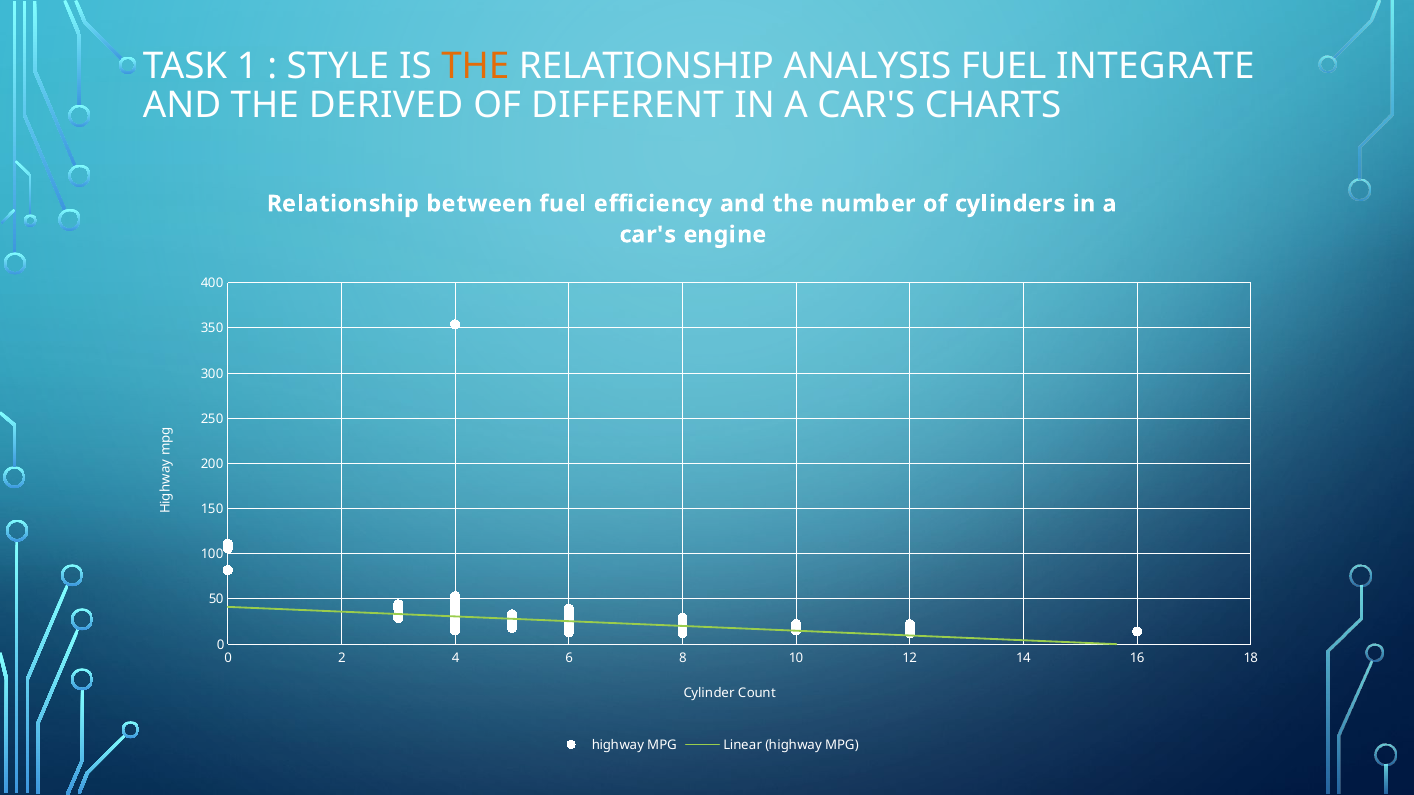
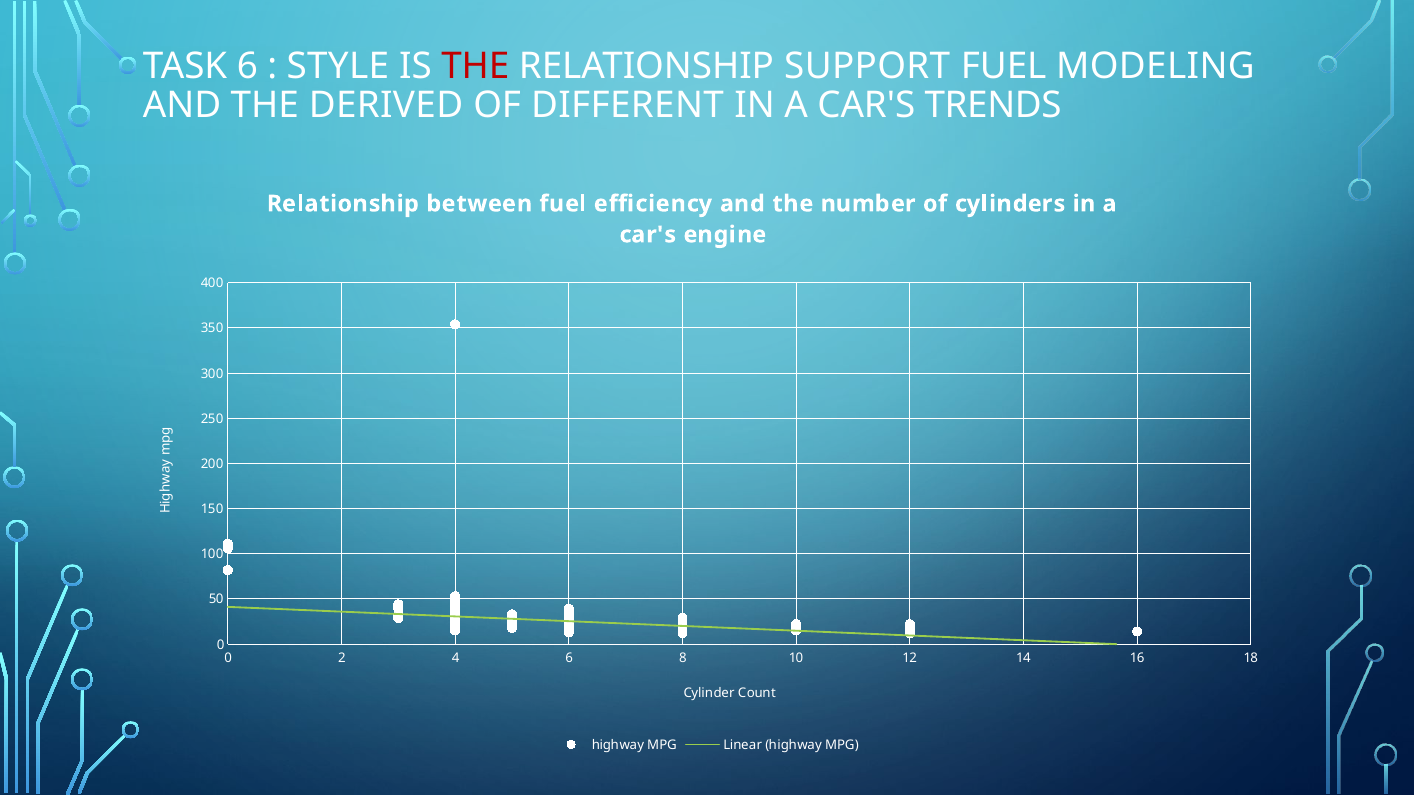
TASK 1: 1 -> 6 (247, 66)
THE colour: orange -> red (475, 66)
ANALYSIS: ANALYSIS -> SUPPORT (867, 66)
INTEGRATE: INTEGRATE -> MODELING (1155, 66)
CHARTS: CHARTS -> TRENDS (993, 106)
